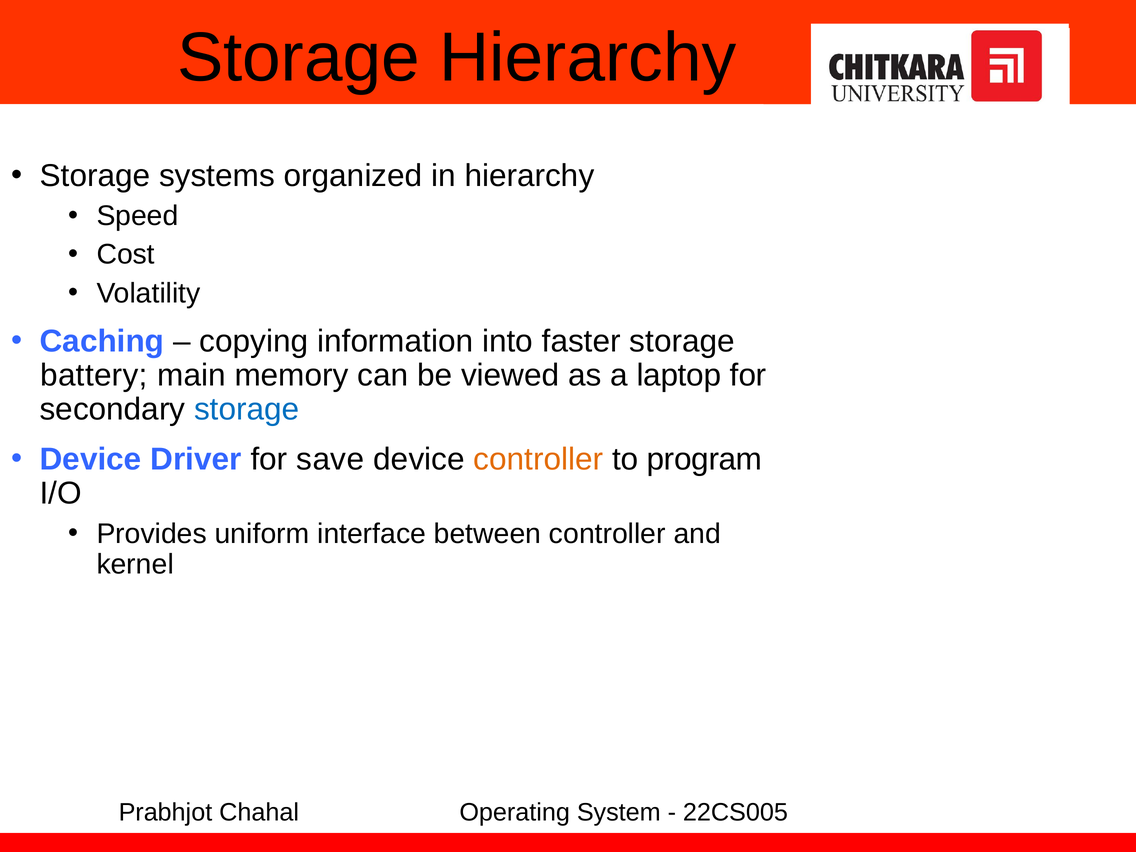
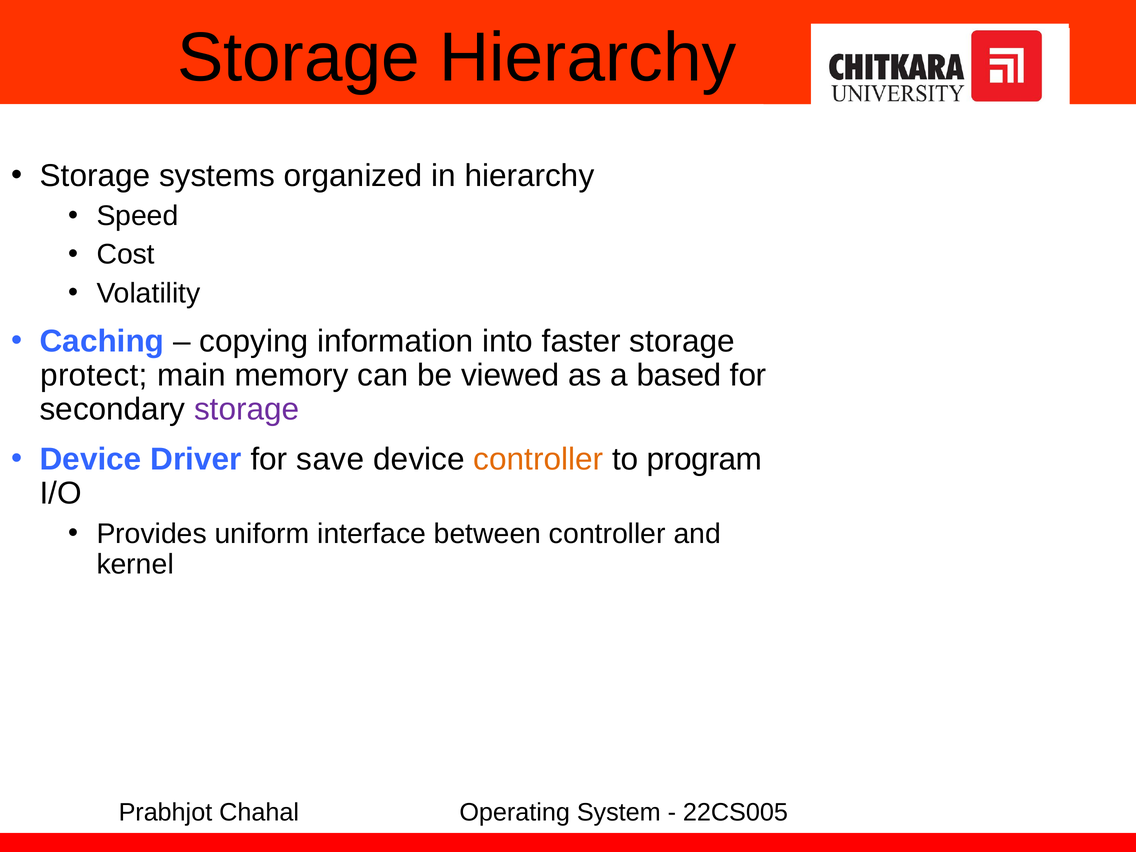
battery: battery -> protect (94, 375)
laptop: laptop -> based (679, 375)
storage colour: blue -> purple (247, 409)
